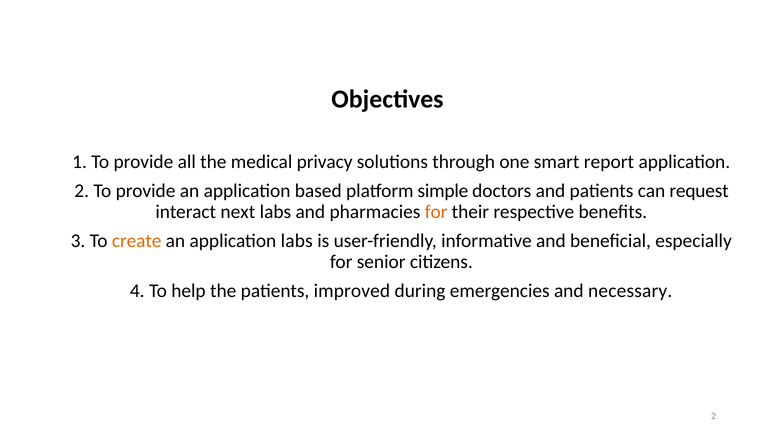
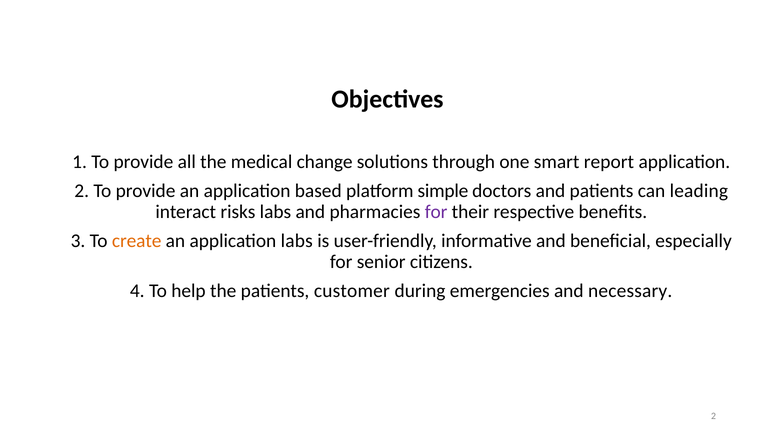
privacy: privacy -> change (325, 162)
request: request -> leading (699, 191)
next: next -> risks (238, 212)
for colour: orange -> purple (436, 212)
improved: improved -> customer (352, 291)
